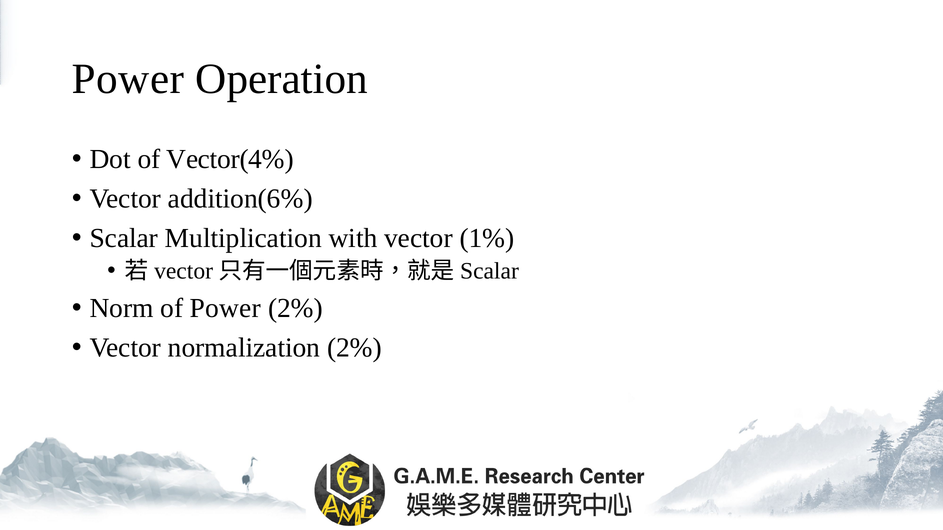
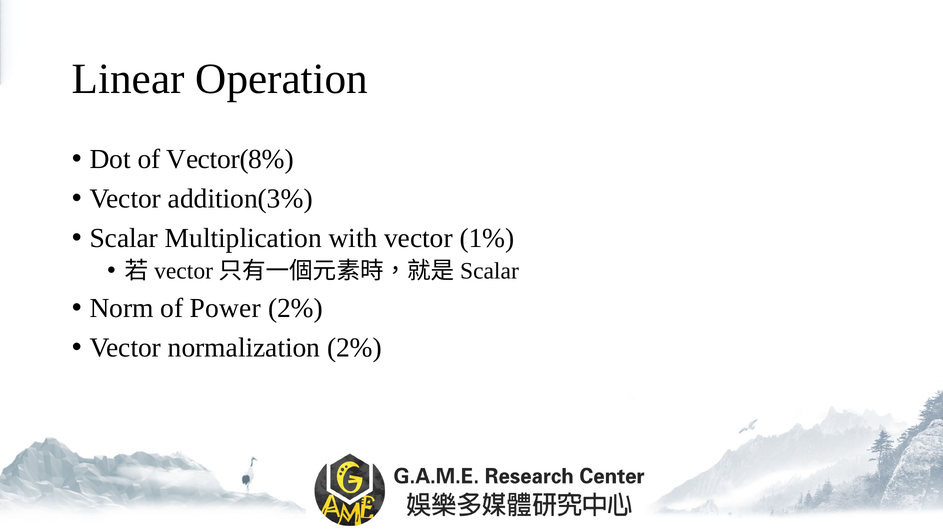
Power: Power -> Linear (128, 79)
Vector(4%: Vector(4% -> Vector(8% (230, 159)
addition(6%: addition(6% -> addition(3% (240, 199)
